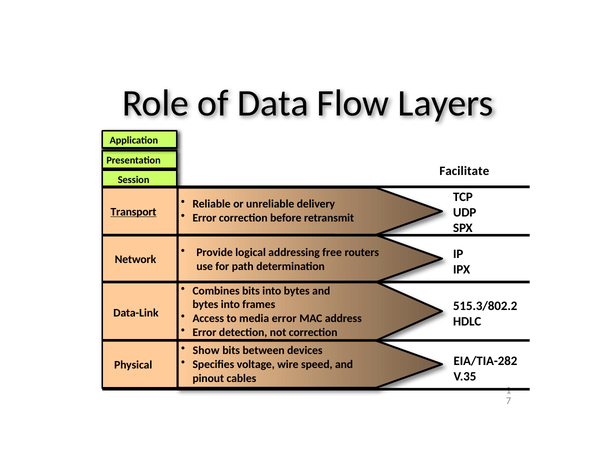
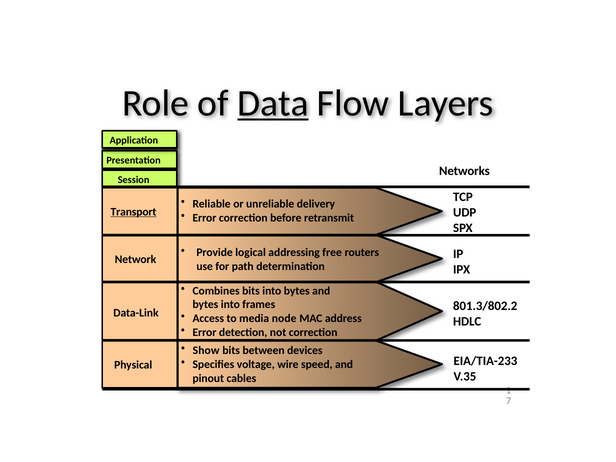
Data underline: none -> present (273, 103)
Facilitate: Facilitate -> Networks (464, 171)
515.3/802.2: 515.3/802.2 -> 801.3/802.2 (485, 306)
media error: error -> node (284, 319)
EIA/TIA-282: EIA/TIA-282 -> EIA/TIA-233 (485, 361)
